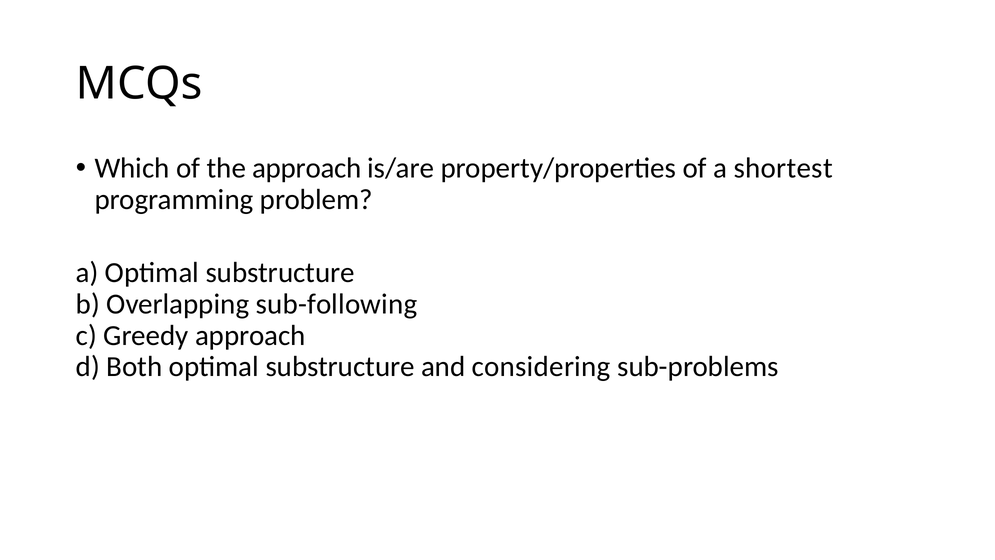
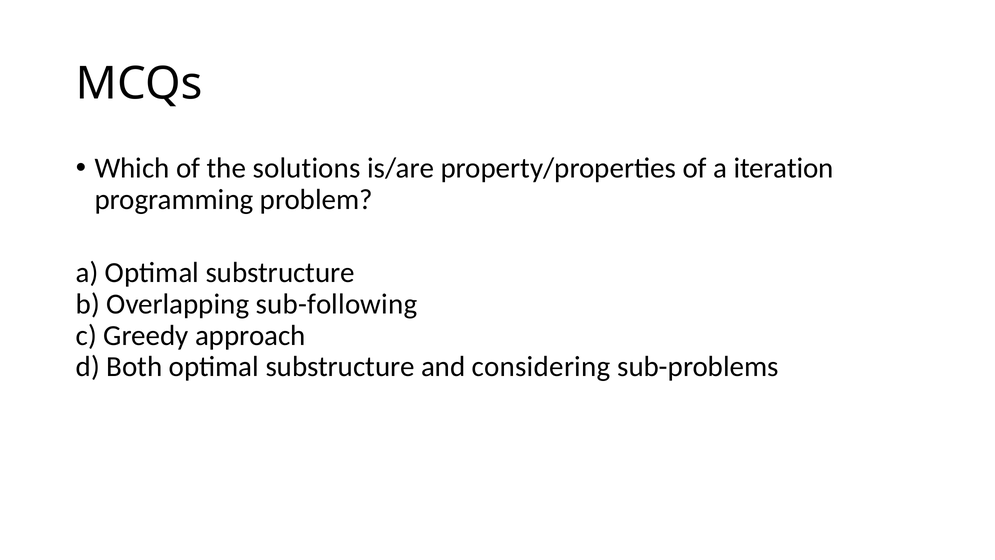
the approach: approach -> solutions (307, 168)
shortest: shortest -> iteration (783, 168)
